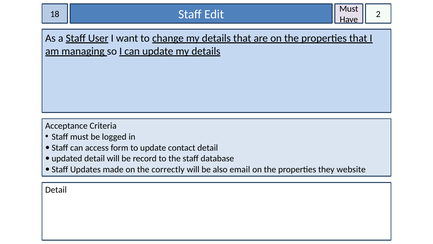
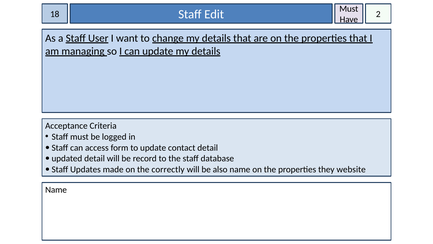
also email: email -> name (240, 169)
Detail: Detail -> Name (56, 189)
